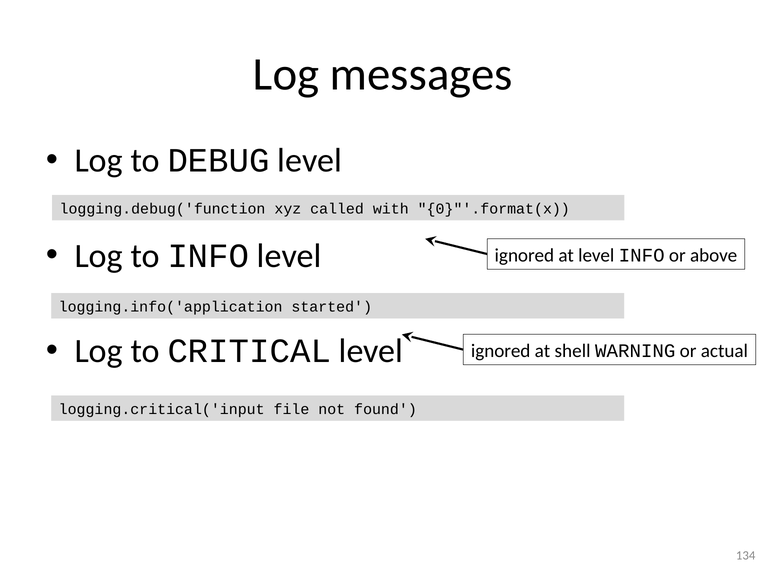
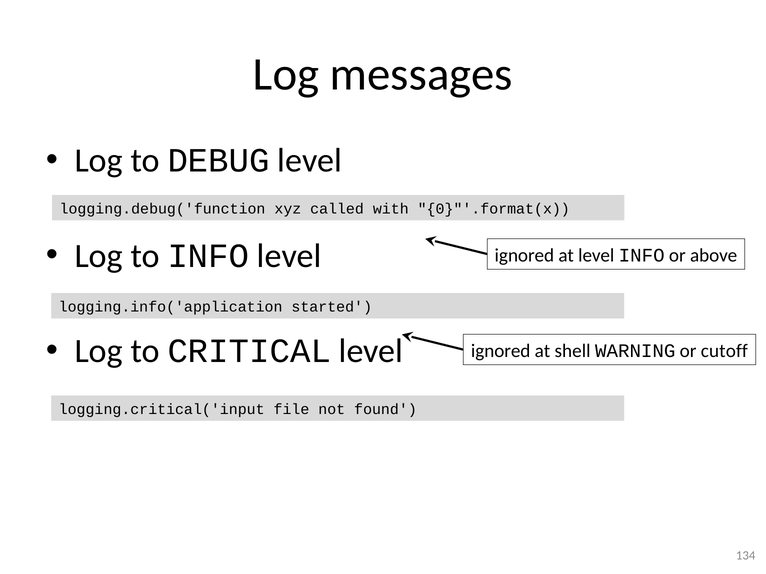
actual: actual -> cutoff (724, 351)
